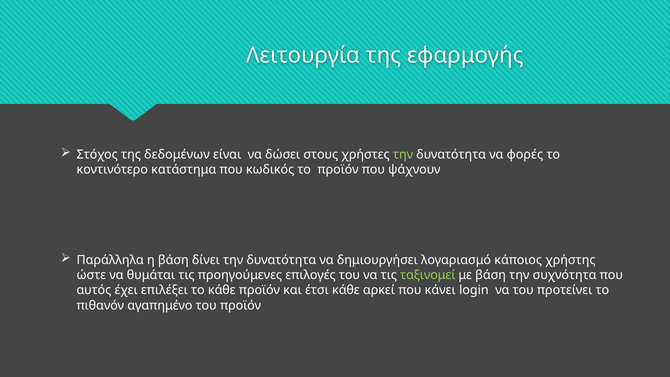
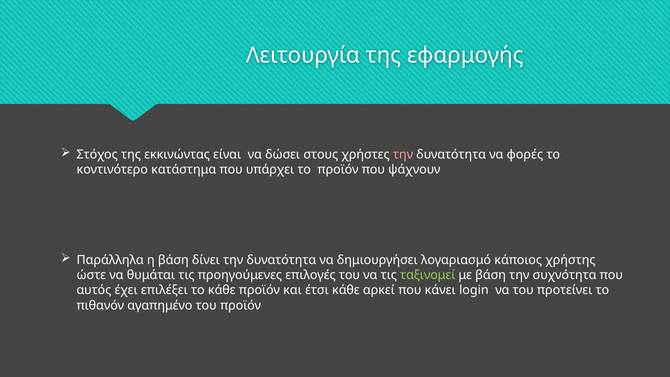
δεδομένων: δεδομένων -> εκκινώντας (177, 155)
την colour: light green -> pink (403, 155)
κωδικός: κωδικός -> υπάρχει (270, 170)
